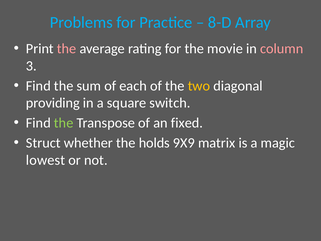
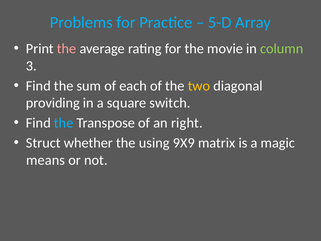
8-D: 8-D -> 5-D (220, 22)
column colour: pink -> light green (282, 49)
the colour: light green -> light blue (64, 123)
fixed: fixed -> right (187, 123)
holds: holds -> using (154, 143)
lowest: lowest -> means (46, 160)
